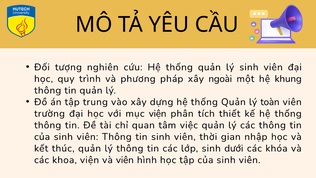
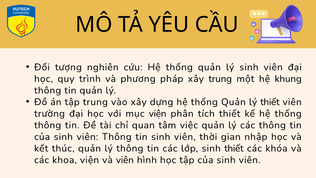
xây ngoài: ngoài -> trung (220, 79)
lý toàn: toàn -> thiết (270, 102)
sinh dưới: dưới -> thiết (234, 148)
